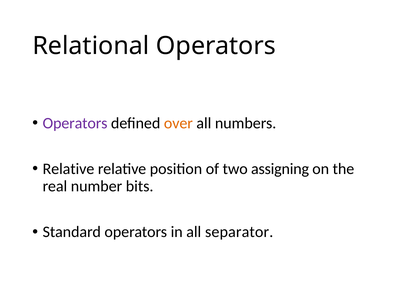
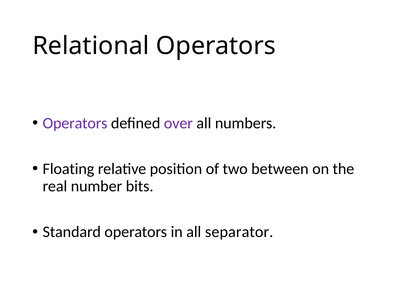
over colour: orange -> purple (178, 123)
Relative: Relative -> Floating (68, 169)
assigning: assigning -> between (280, 169)
